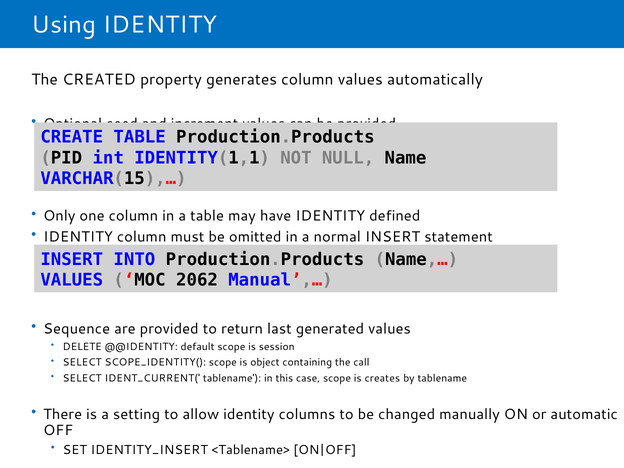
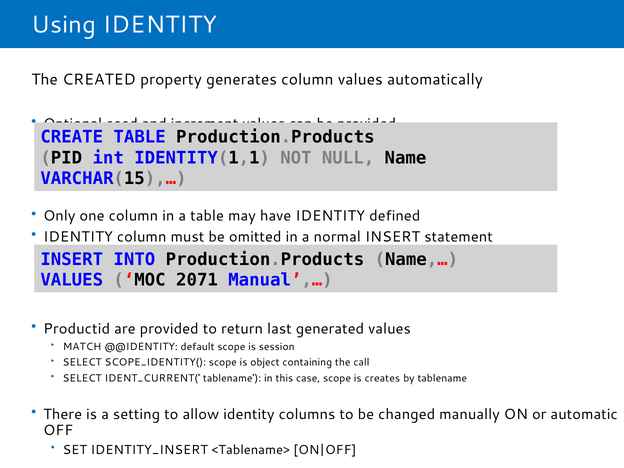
2062: 2062 -> 2071 (197, 280)
Sequence: Sequence -> Productid (77, 329)
DELETE: DELETE -> MATCH (82, 347)
